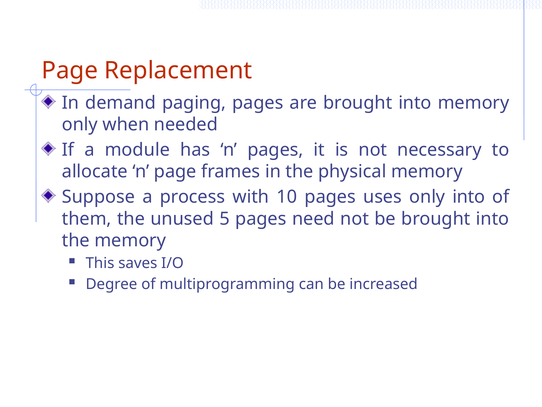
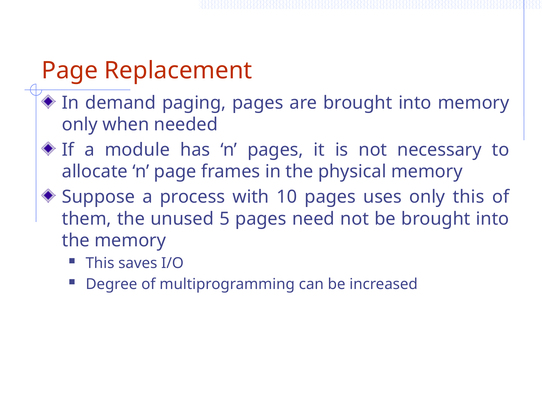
only into: into -> this (469, 197)
